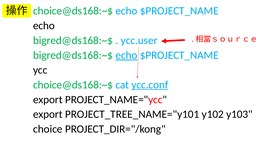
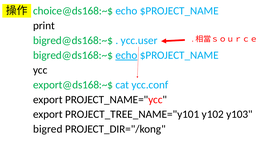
echo: echo -> print (44, 26)
choice@ds168:~$: choice@ds168:~$ -> export@ds168:~$ (73, 85)
ycc.conf underline: present -> none (150, 85)
choice: choice -> bigred (48, 129)
